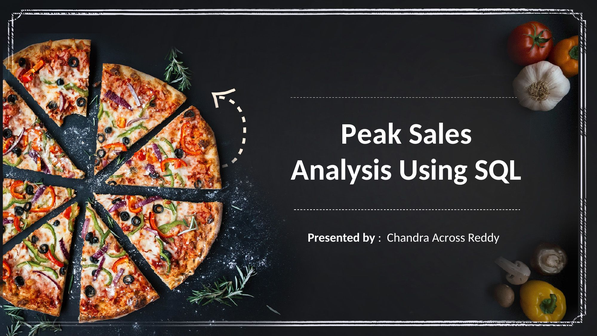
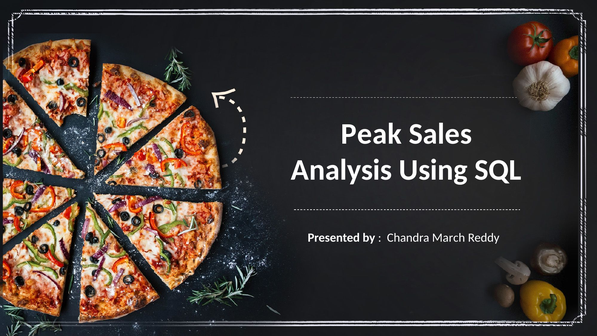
Across: Across -> March (449, 238)
